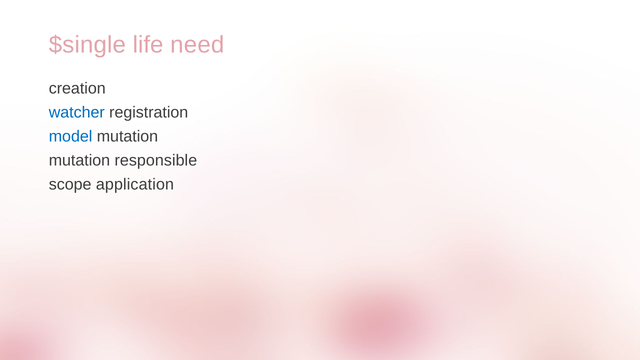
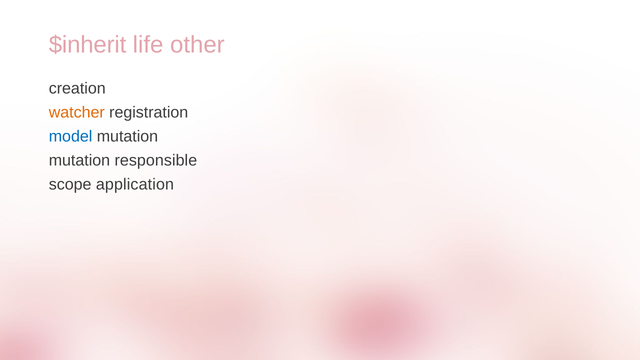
$single: $single -> $inherit (88, 45)
need: need -> other (197, 45)
watcher colour: blue -> orange (77, 112)
